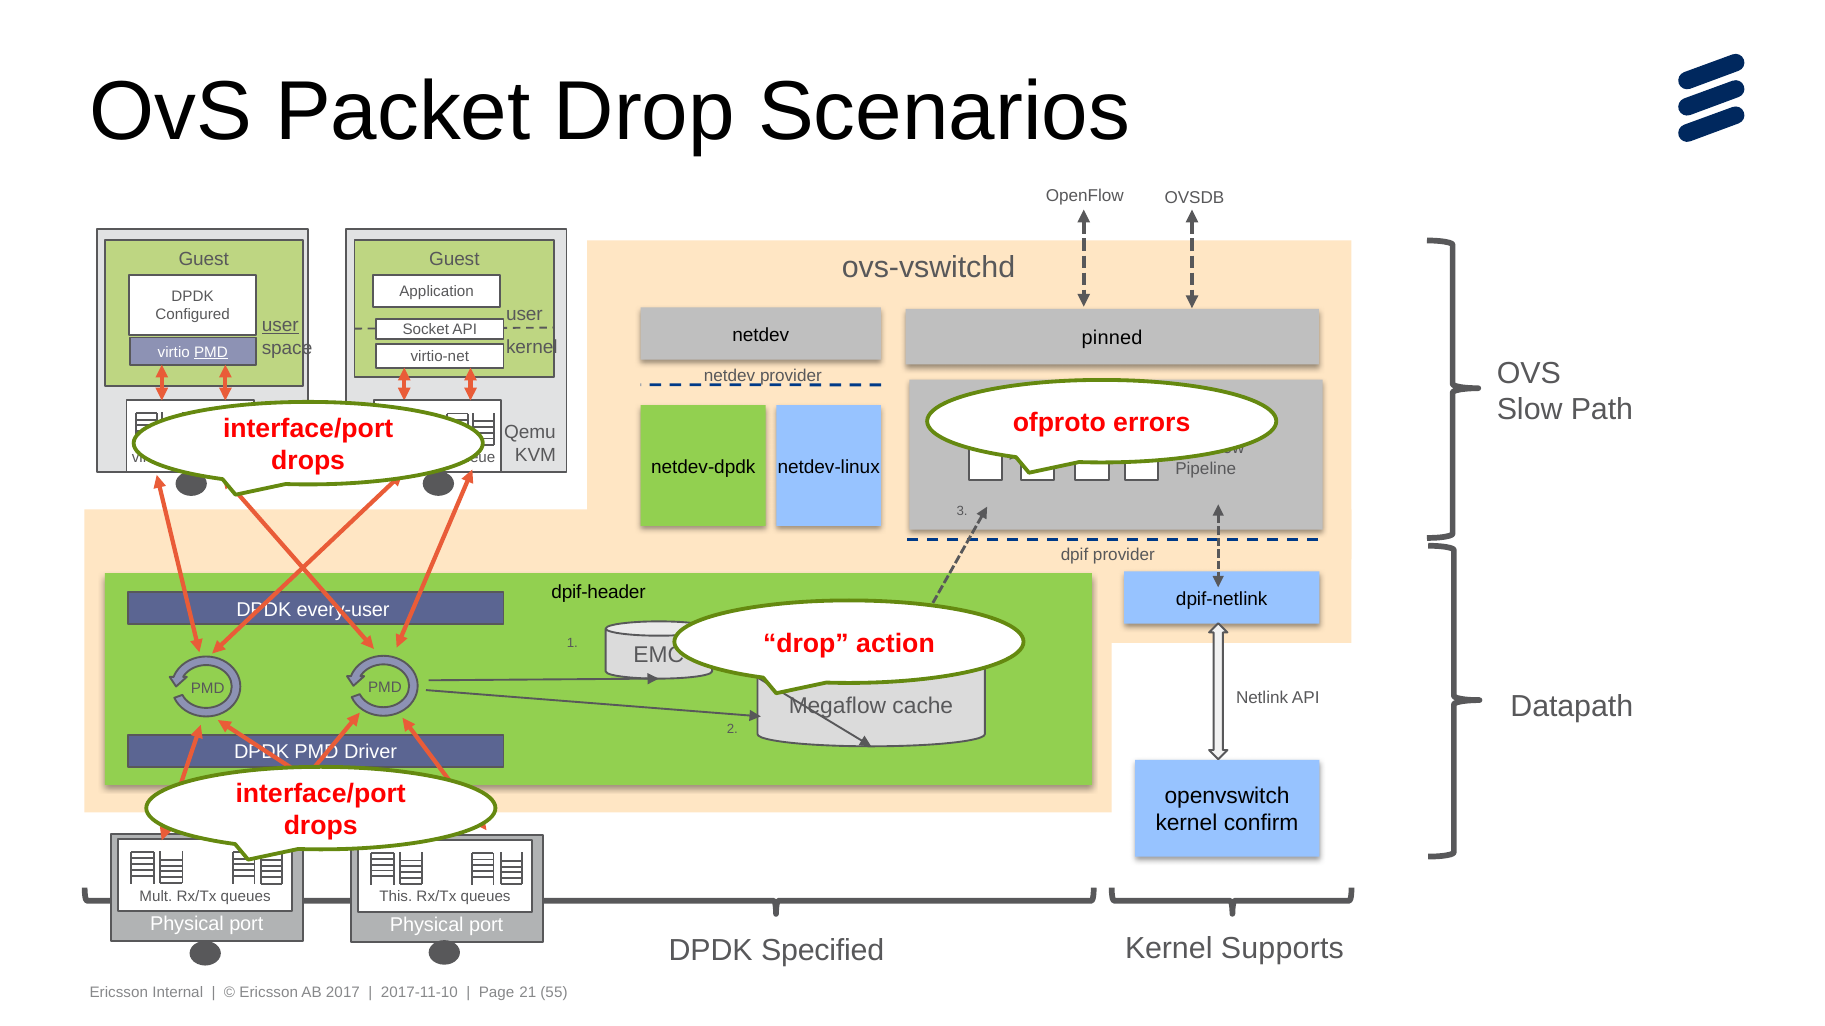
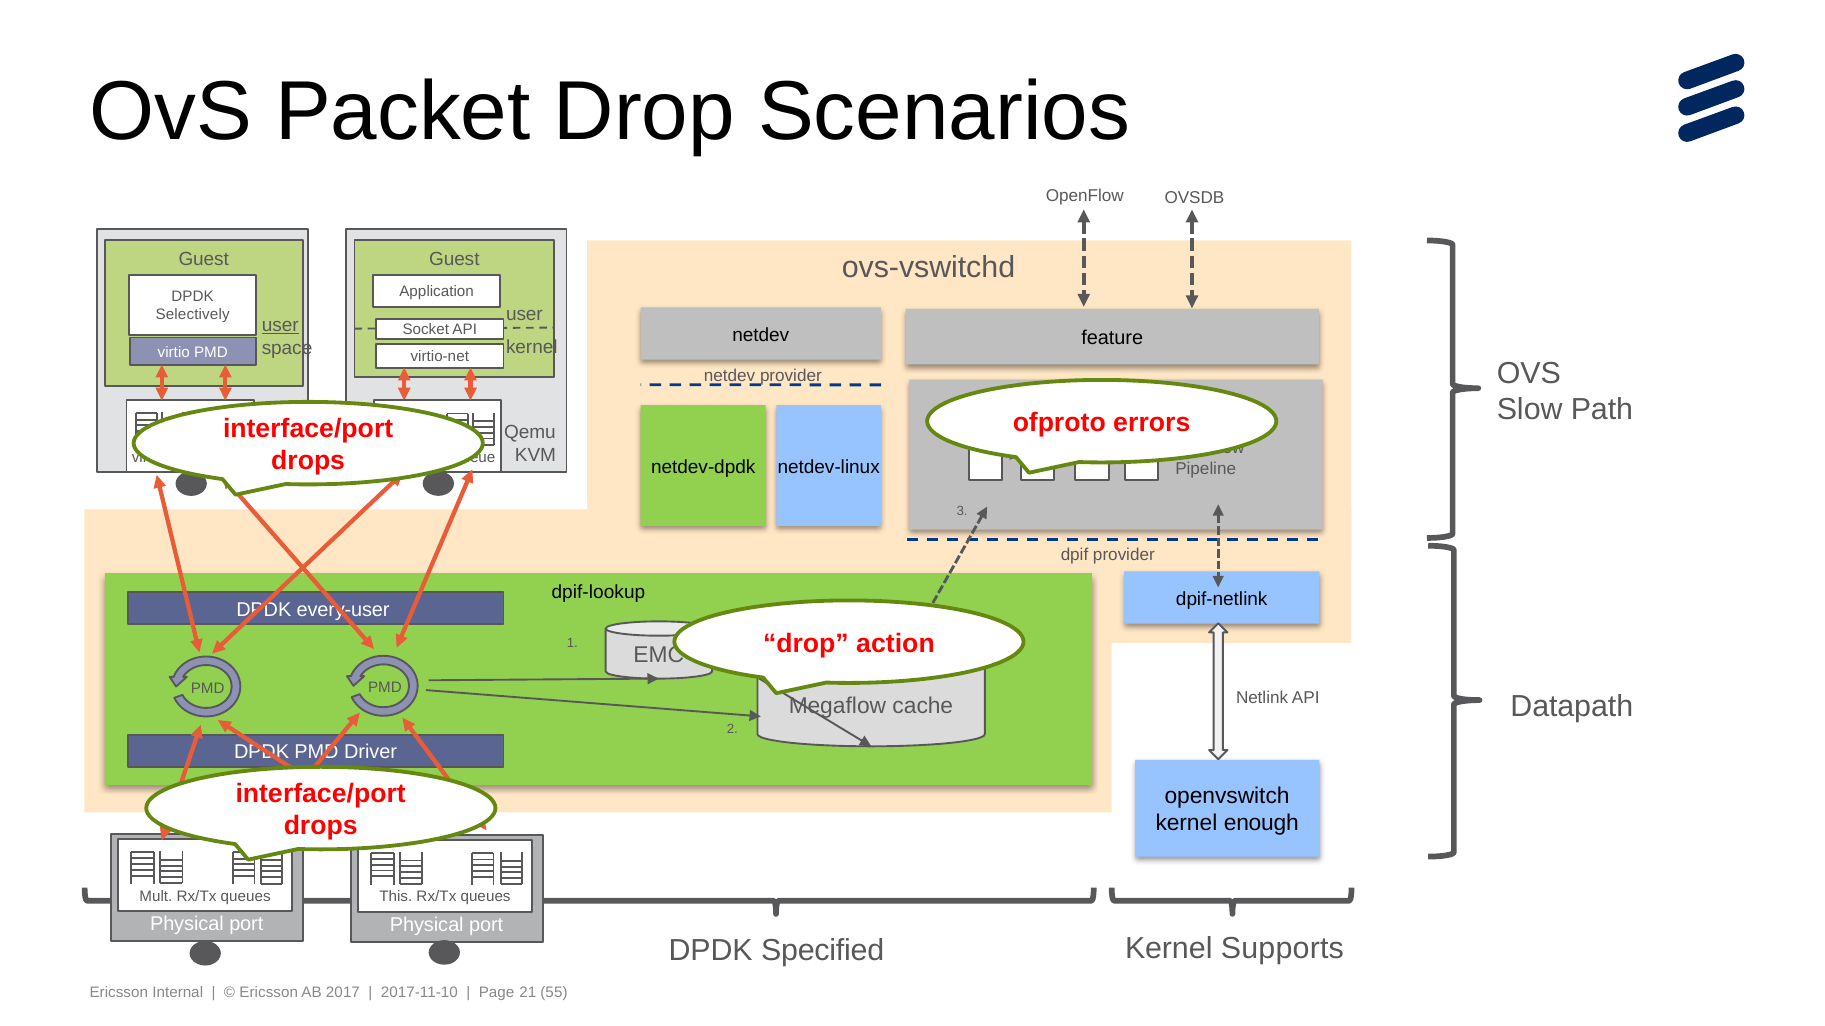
Configured: Configured -> Selectively (193, 315)
pinned: pinned -> feature (1112, 338)
PMD underline: present -> none (211, 352)
dpif-header: dpif-header -> dpif-lookup (598, 593)
confirm: confirm -> enough (1261, 824)
